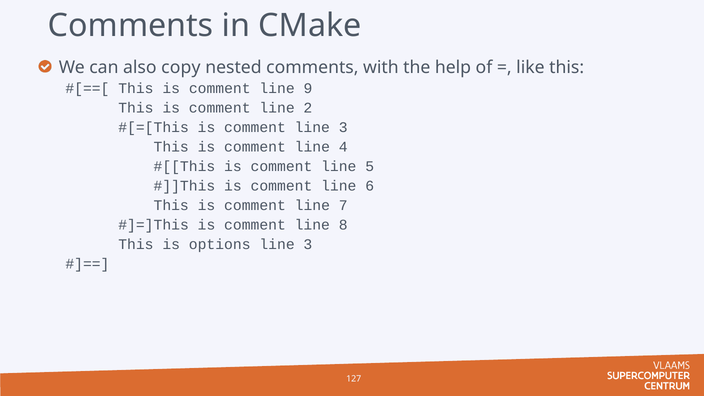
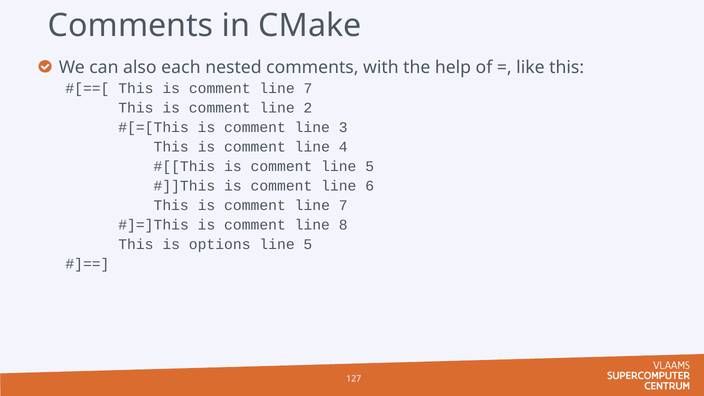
copy: copy -> each (181, 67)
9: 9 -> 7 (308, 88)
3: 3 -> 5 (308, 244)
